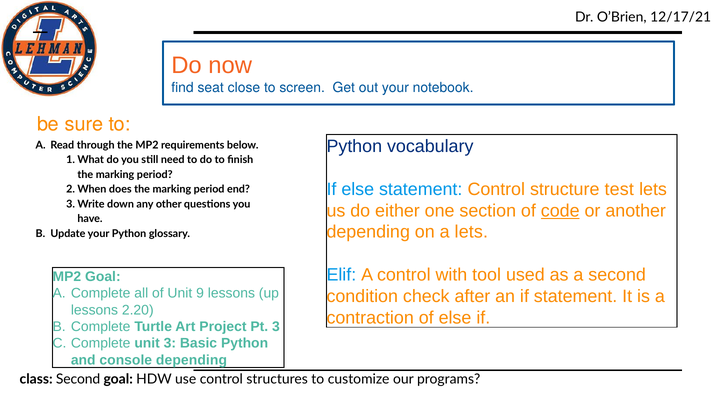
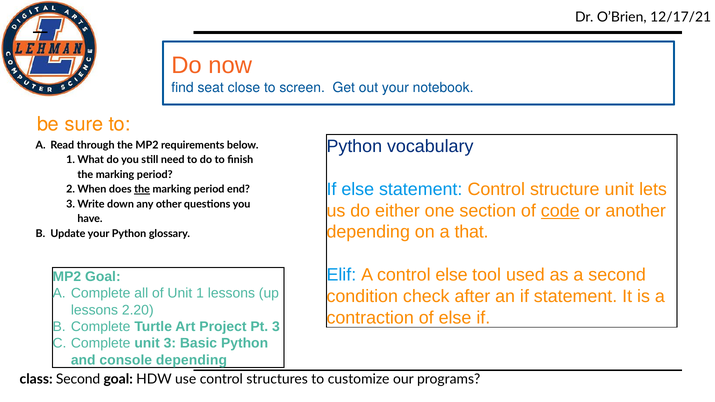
structure test: test -> unit (619, 189)
the underline: none -> present (142, 189)
a lets: lets -> that (472, 232)
control with: with -> else (452, 275)
9: 9 -> 1 (200, 293)
